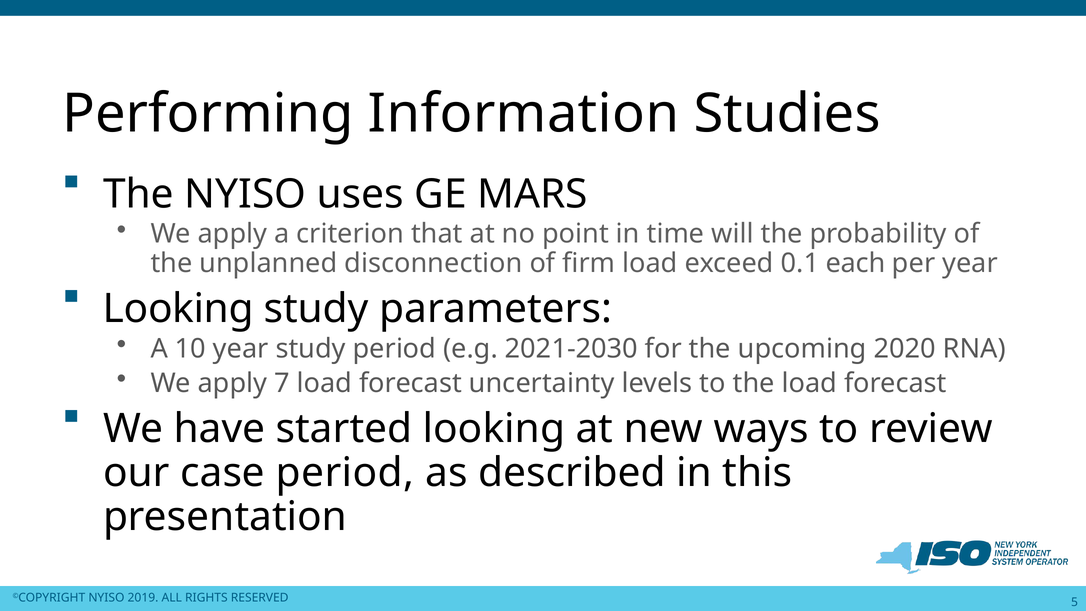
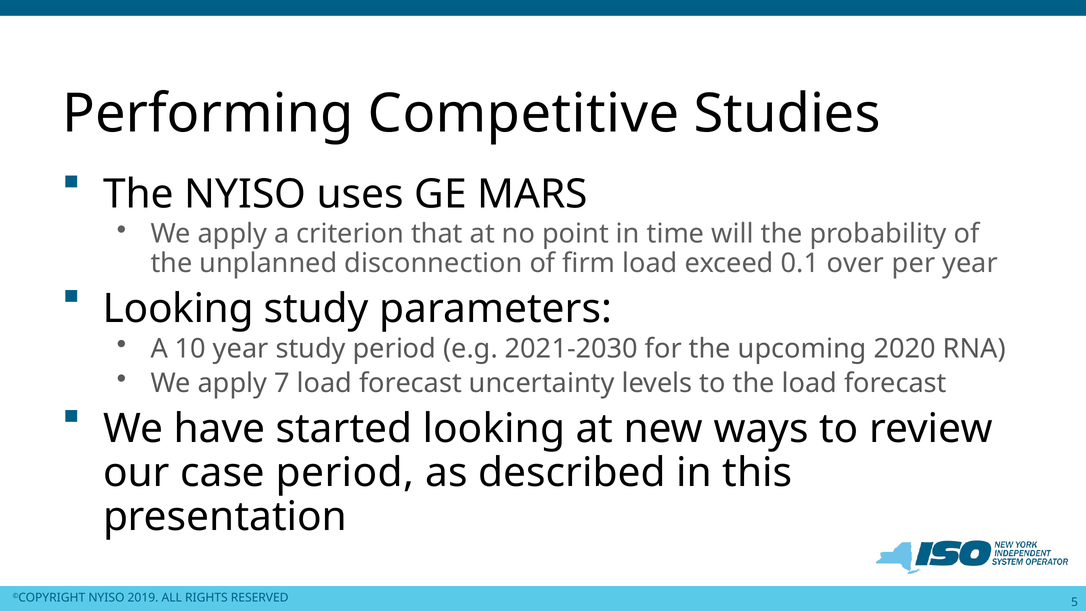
Information: Information -> Competitive (524, 114)
each: each -> over (855, 263)
